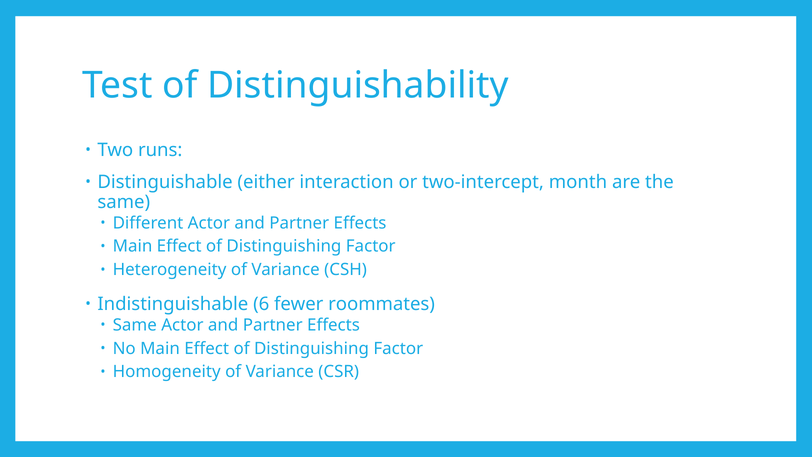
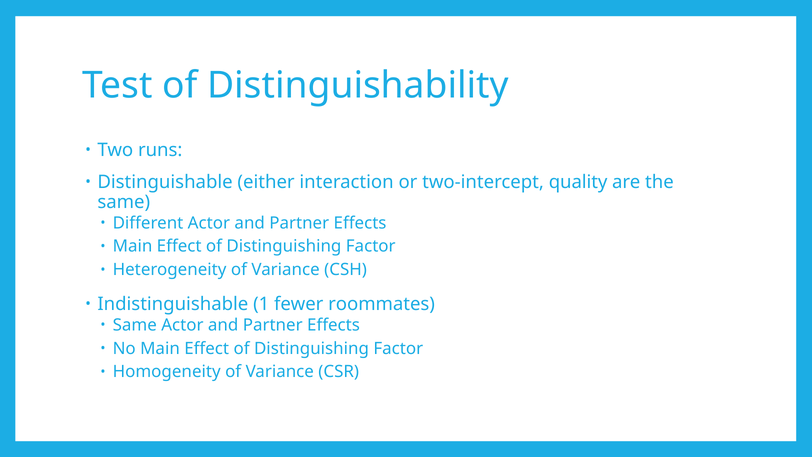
month: month -> quality (578, 182)
6: 6 -> 1 (261, 304)
